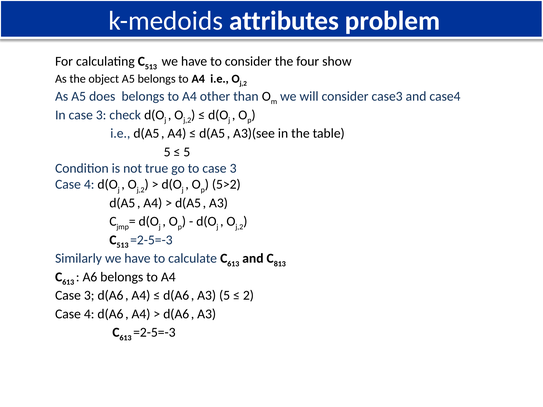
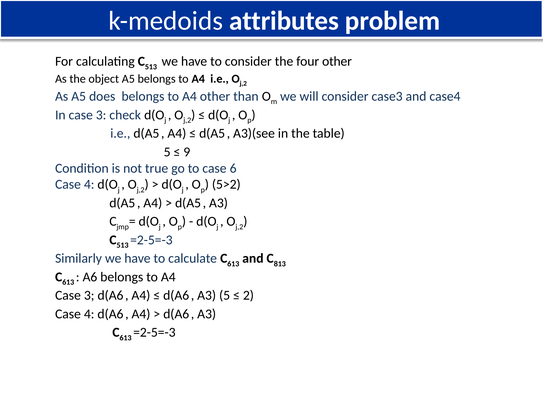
four show: show -> other (337, 62)
5: 5 -> 9 (187, 152)
to case 3: 3 -> 6 (233, 168)
